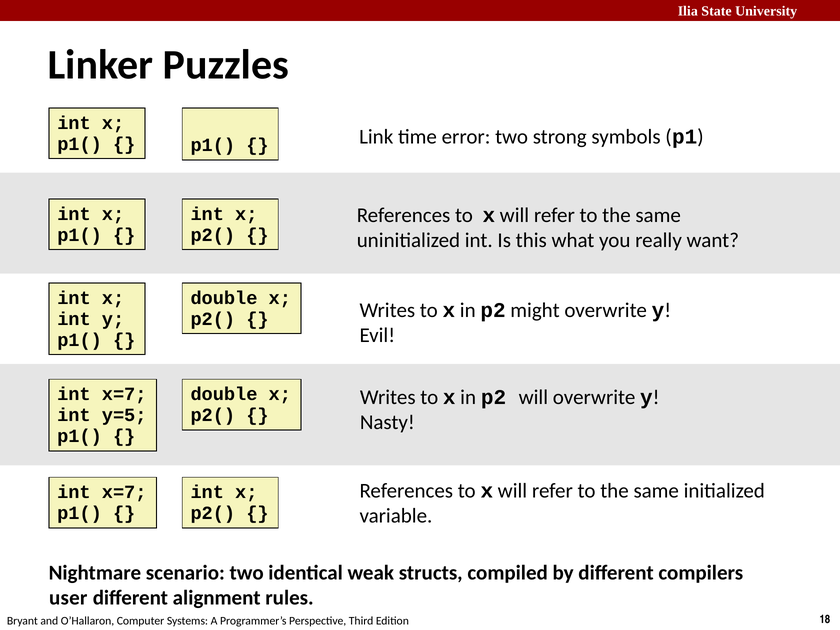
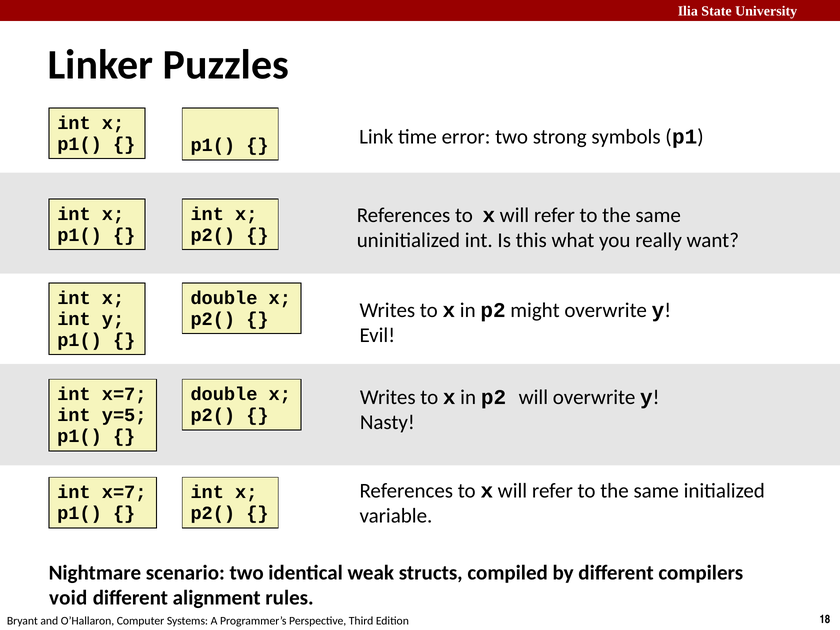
user: user -> void (68, 598)
